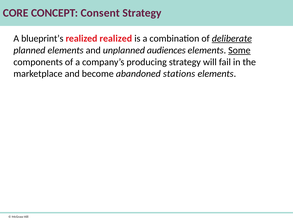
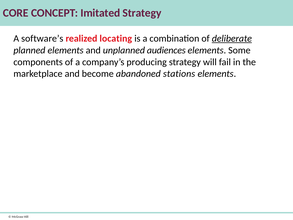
Consent: Consent -> Imitated (100, 13)
blueprint’s: blueprint’s -> software’s (42, 38)
realized realized: realized -> locating (116, 38)
Some underline: present -> none (239, 50)
